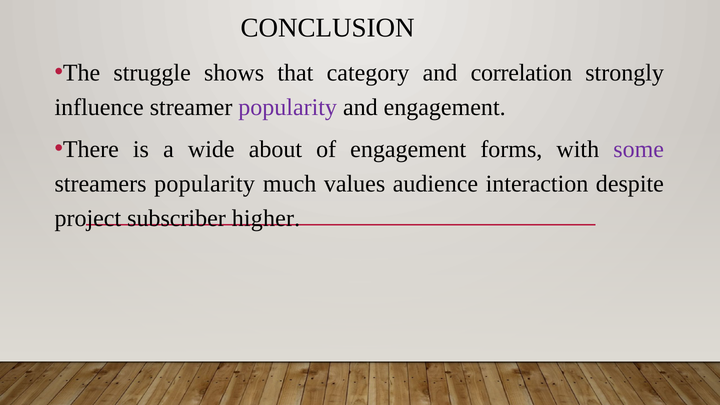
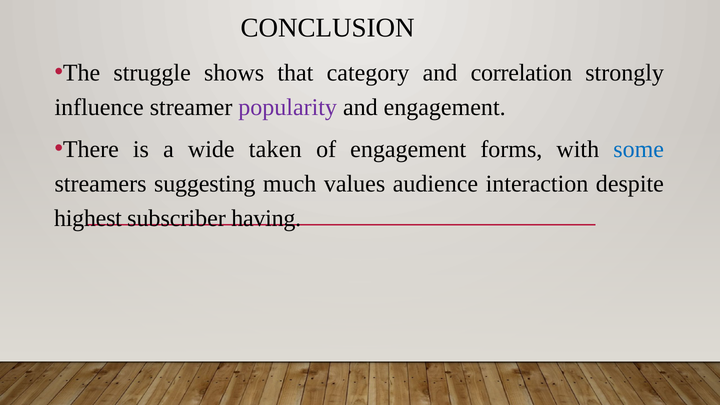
about: about -> taken (275, 149)
some colour: purple -> blue (639, 149)
streamers popularity: popularity -> suggesting (205, 184)
project: project -> highest (88, 218)
higher: higher -> having (266, 218)
